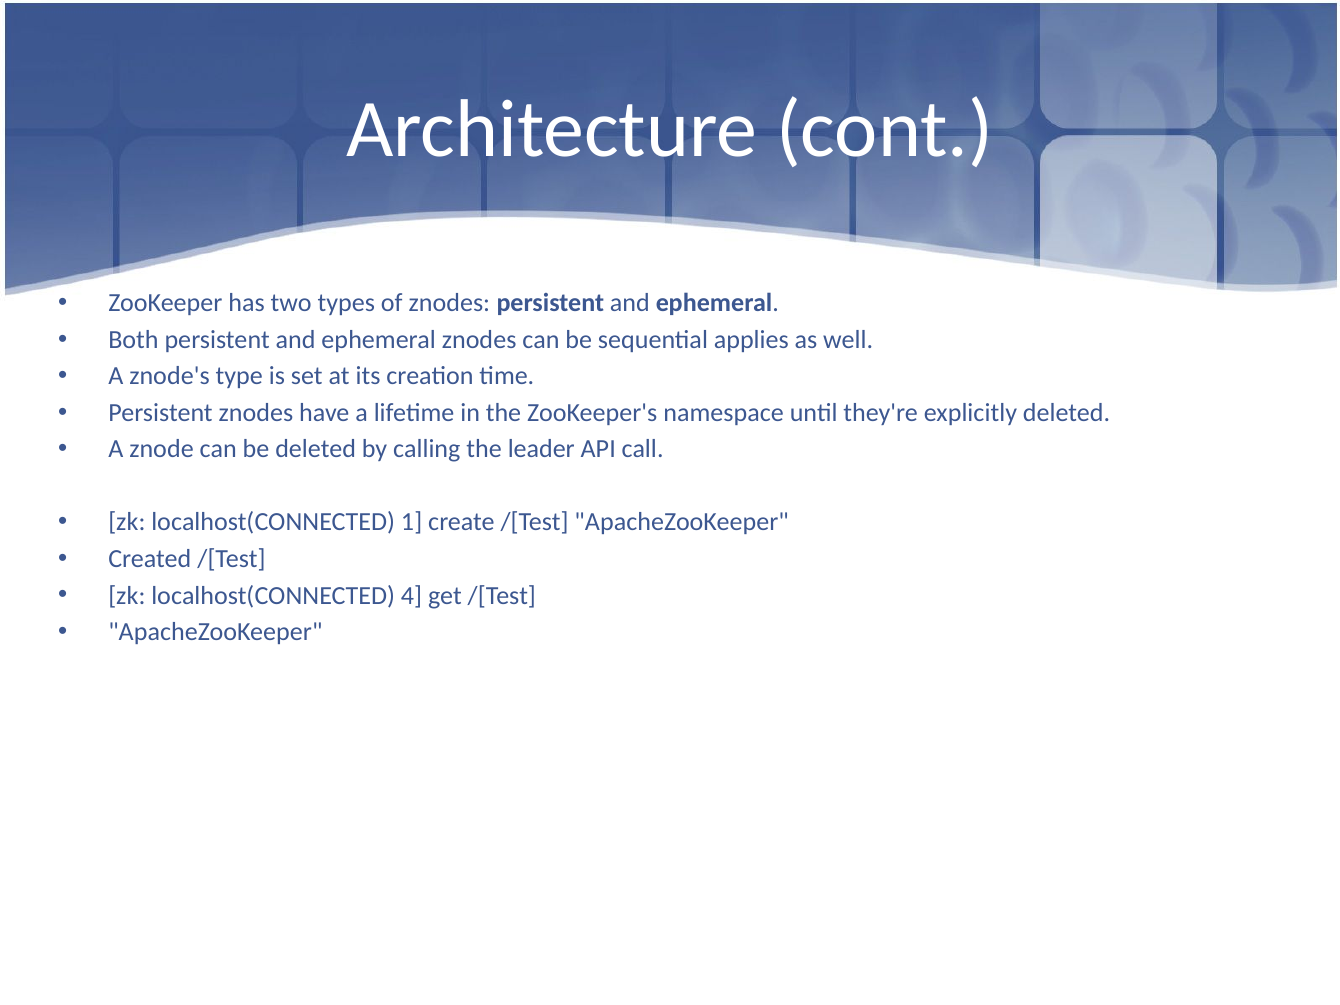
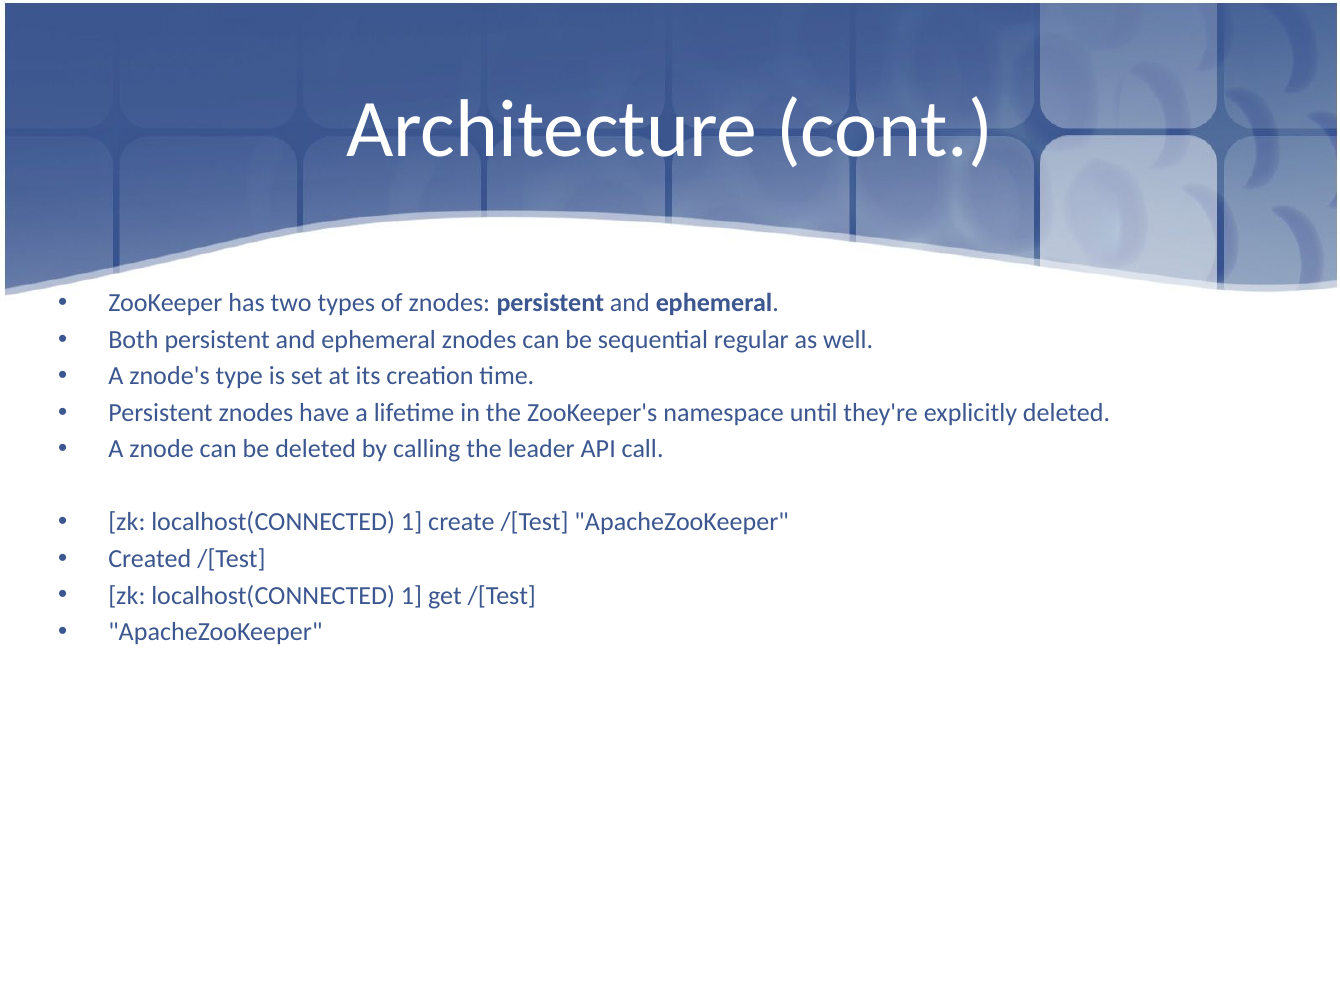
applies: applies -> regular (751, 340)
4: 4 -> 1 (412, 595)
